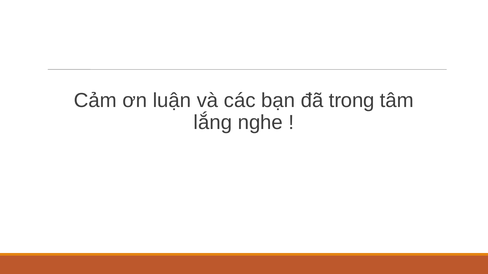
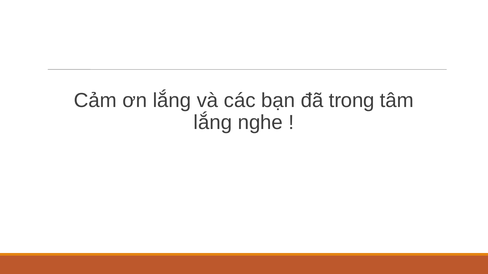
ơn luận: luận -> lắng (172, 101)
